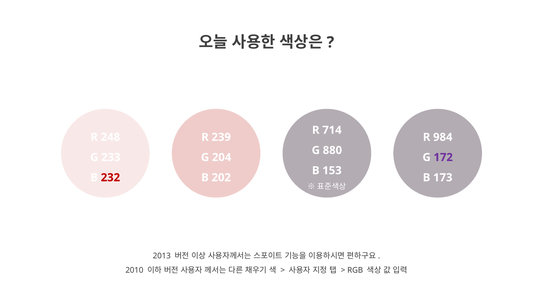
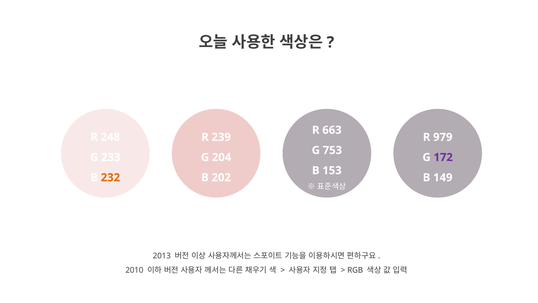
714: 714 -> 663 (332, 130)
984: 984 -> 979 (443, 137)
880: 880 -> 753 (332, 150)
232 colour: red -> orange (110, 177)
173: 173 -> 149 (443, 177)
